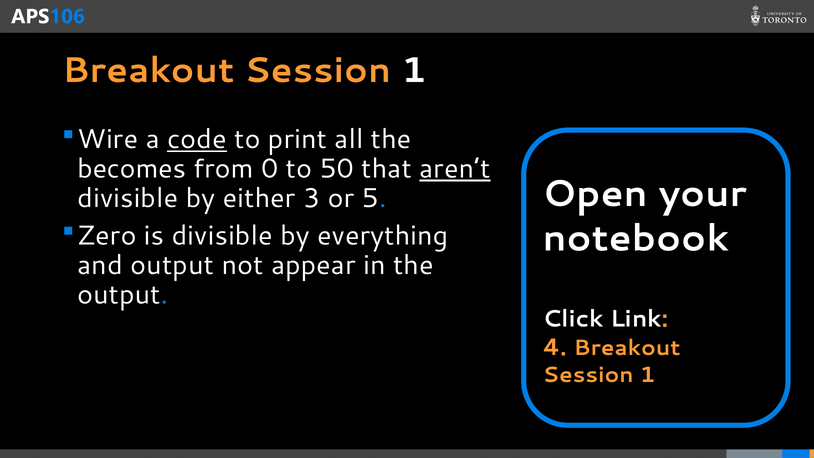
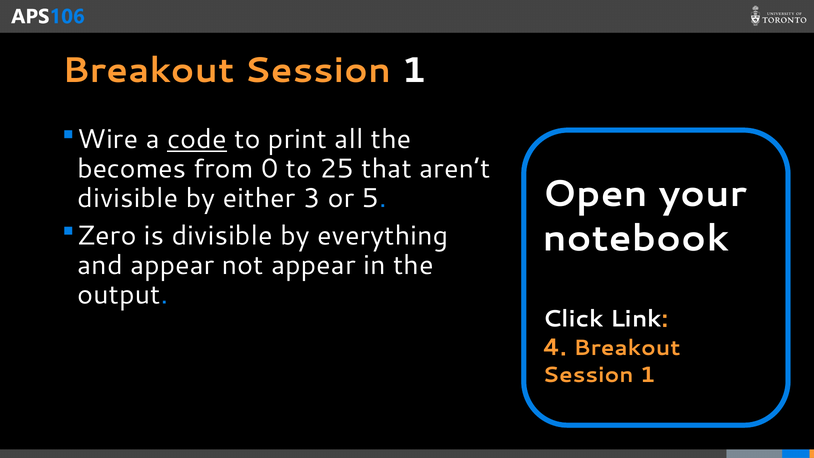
50: 50 -> 25 (337, 169)
aren’t underline: present -> none (455, 169)
and output: output -> appear (172, 265)
